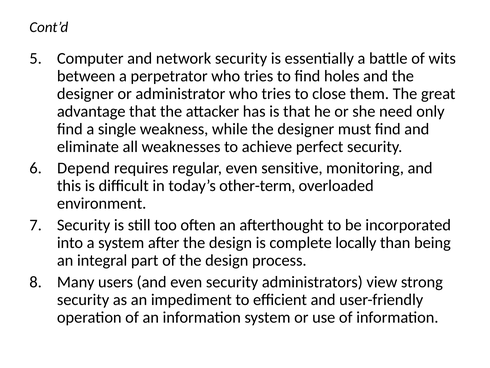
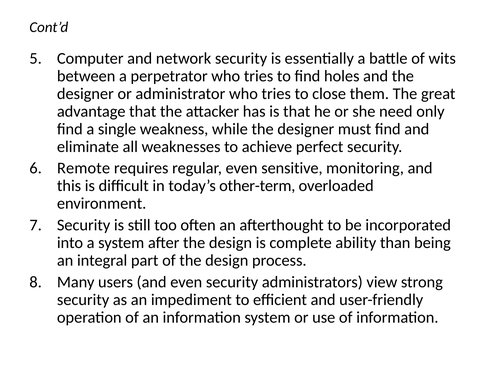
Depend: Depend -> Remote (84, 168)
locally: locally -> ability (356, 242)
